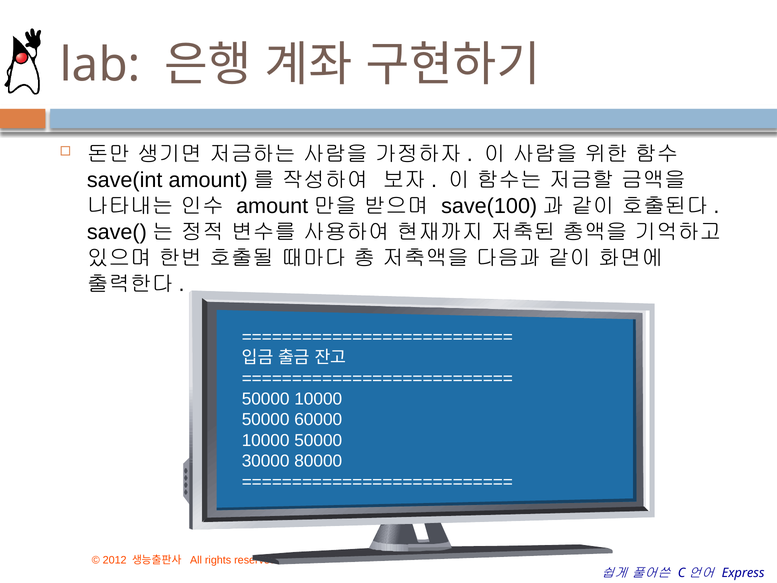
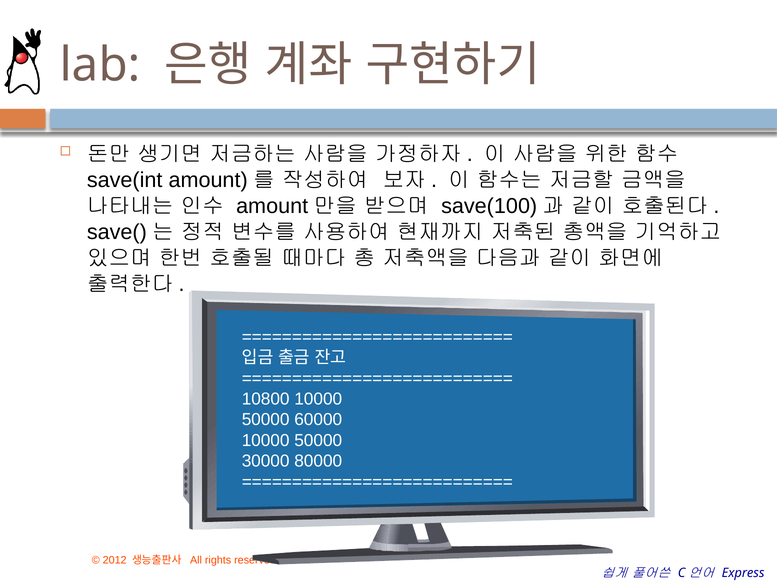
50000: 50000 -> 10800 (266, 399)
